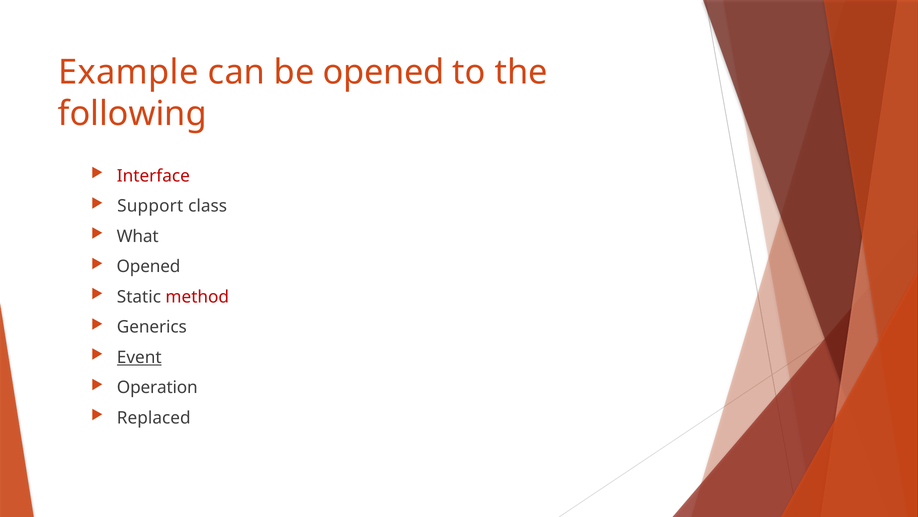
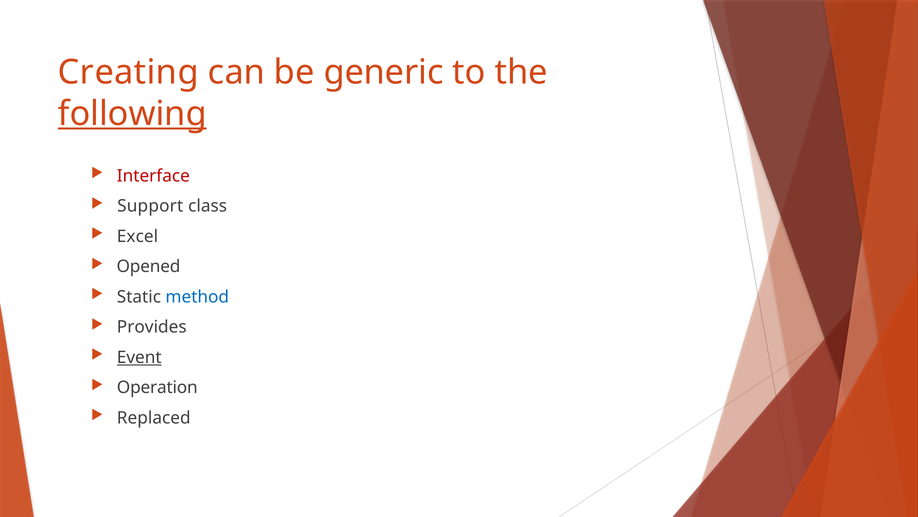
Example: Example -> Creating (128, 72)
be opened: opened -> generic (384, 72)
following underline: none -> present (132, 114)
What: What -> Excel (138, 236)
method colour: red -> blue (197, 297)
Generics: Generics -> Provides (152, 327)
